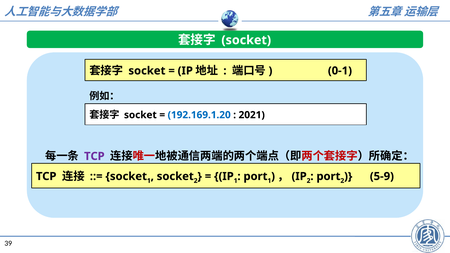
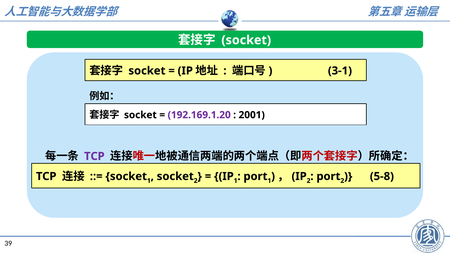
0-1: 0-1 -> 3-1 (340, 71)
192.169.1.20 colour: blue -> purple (199, 115)
2021: 2021 -> 2001 (252, 115)
5-9: 5-9 -> 5-8 (382, 176)
